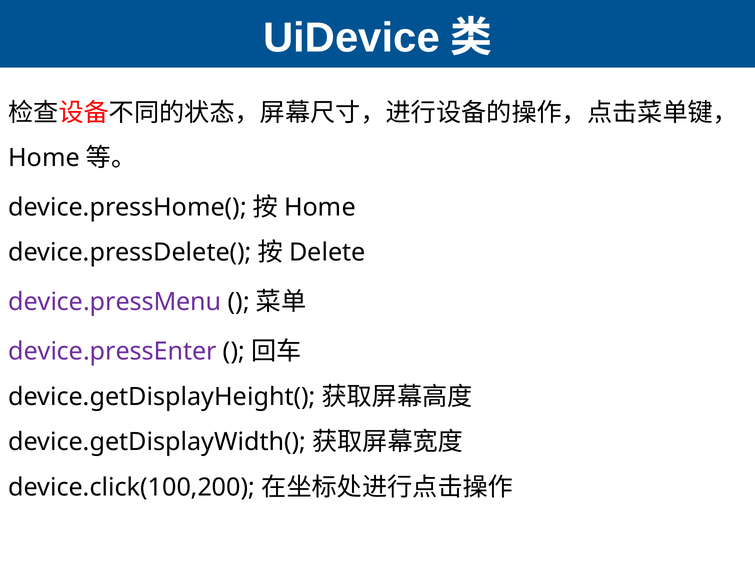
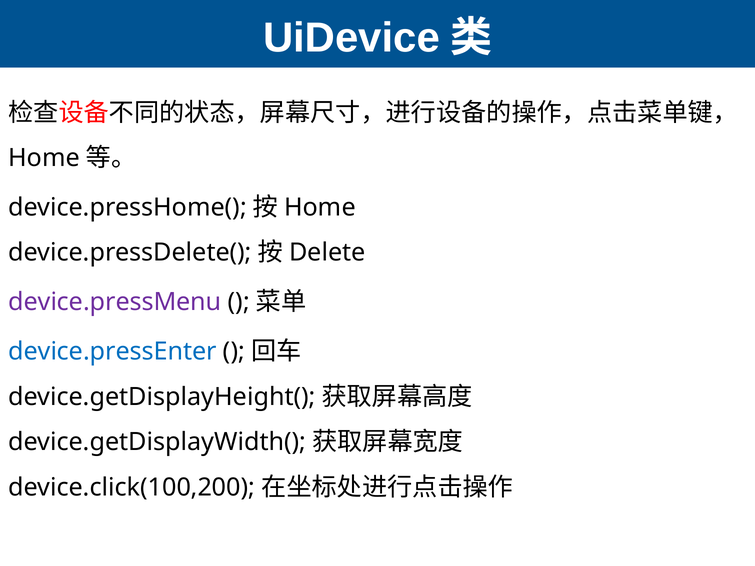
device.pressEnter colour: purple -> blue (112, 352)
